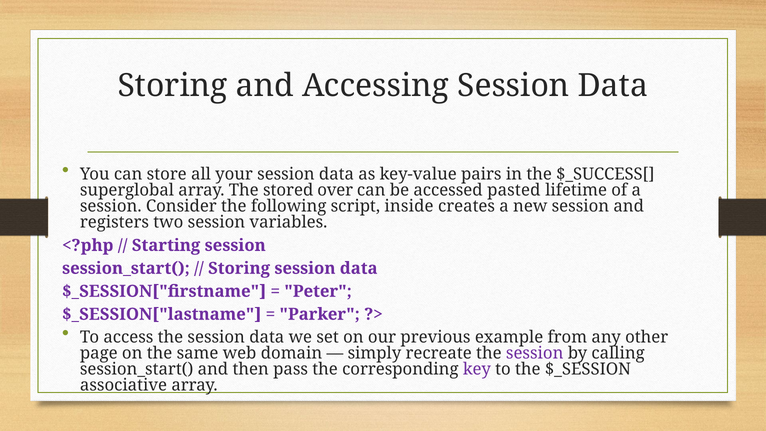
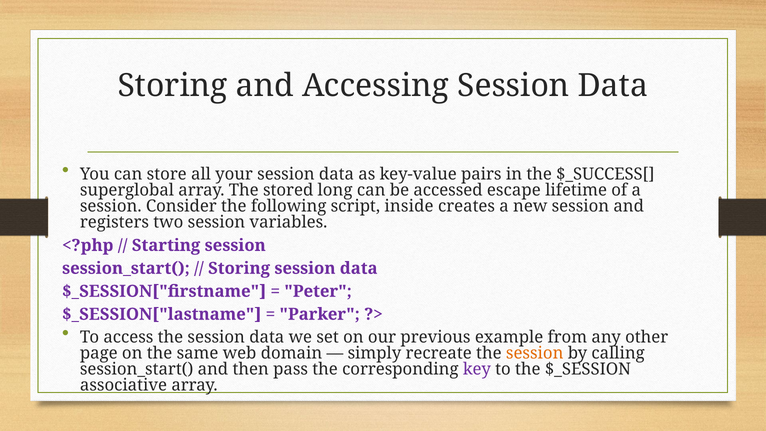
over: over -> long (335, 190)
pasted: pasted -> escape (514, 190)
session colour: purple -> orange (535, 353)
